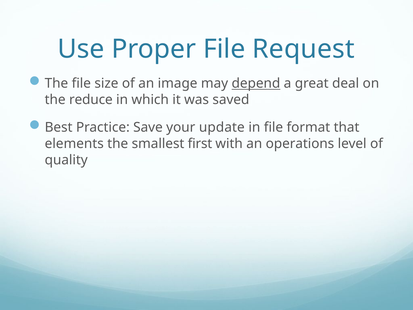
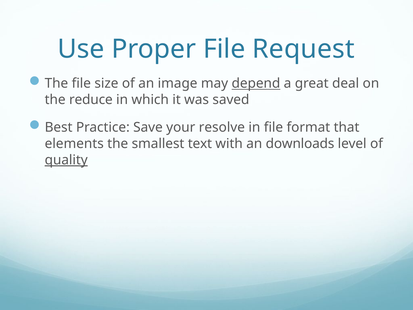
update: update -> resolve (222, 127)
first: first -> text (200, 143)
operations: operations -> downloads (300, 143)
quality underline: none -> present (66, 160)
